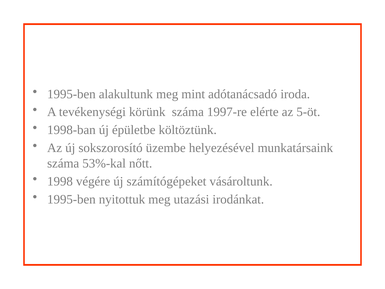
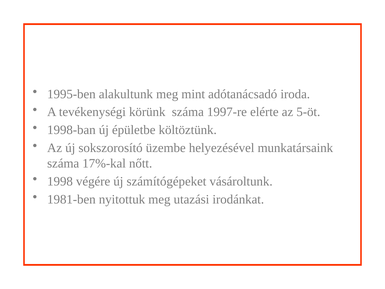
53%-kal: 53%-kal -> 17%-kal (104, 163)
1995-ben: 1995-ben -> 1981-ben (71, 199)
